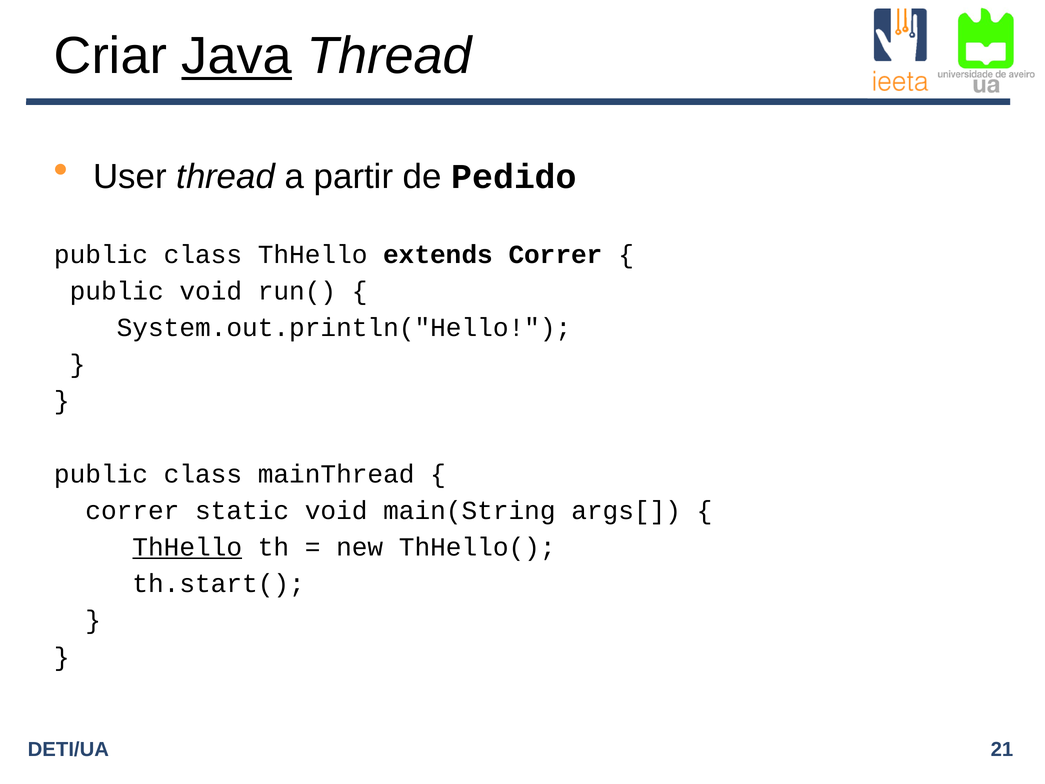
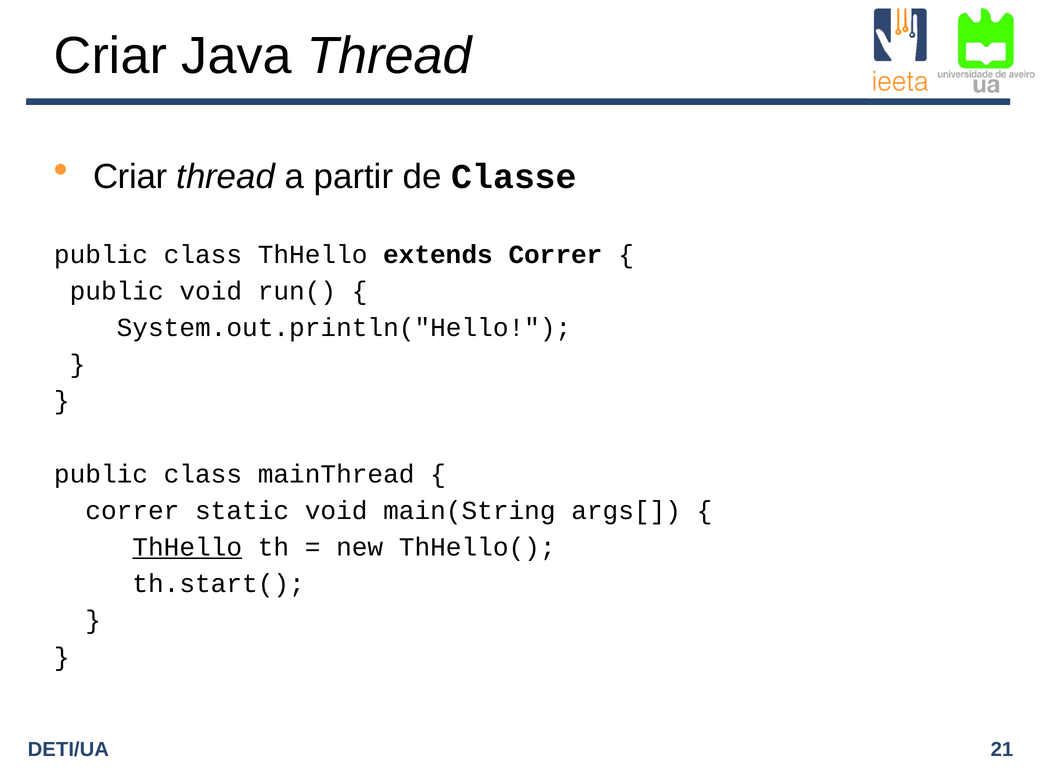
Java underline: present -> none (237, 56)
User: User -> Criar (130, 177)
Pedido: Pedido -> Classe (514, 177)
